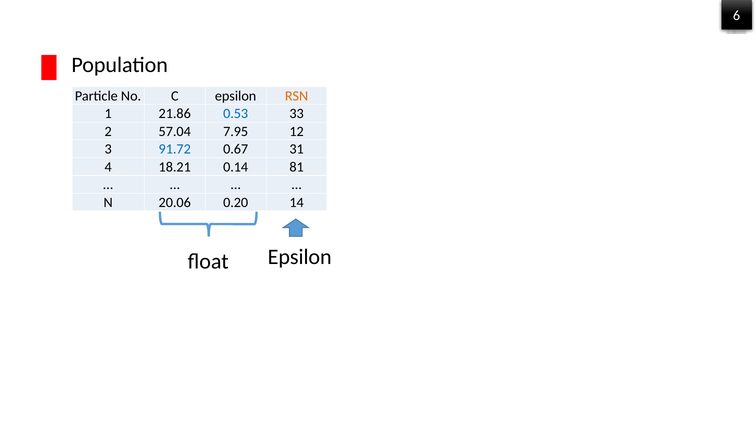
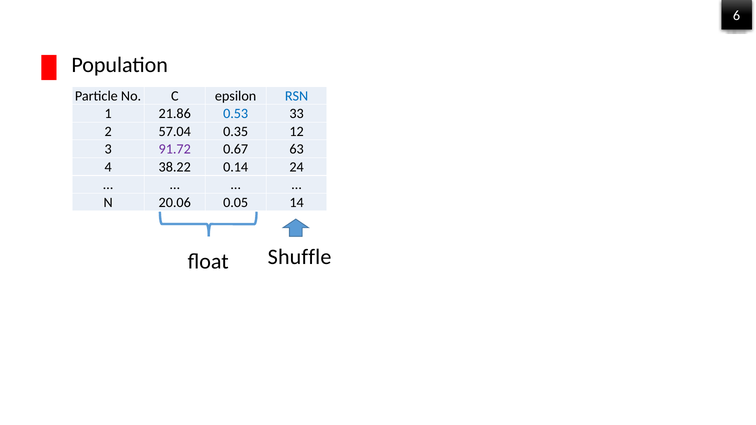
RSN colour: orange -> blue (297, 96)
7.95: 7.95 -> 0.35 (236, 132)
91.72 colour: blue -> purple (175, 149)
31: 31 -> 63 (297, 149)
18.21: 18.21 -> 38.22 (175, 167)
81: 81 -> 24 (297, 167)
0.20: 0.20 -> 0.05 (236, 203)
float Epsilon: Epsilon -> Shuffle (300, 257)
